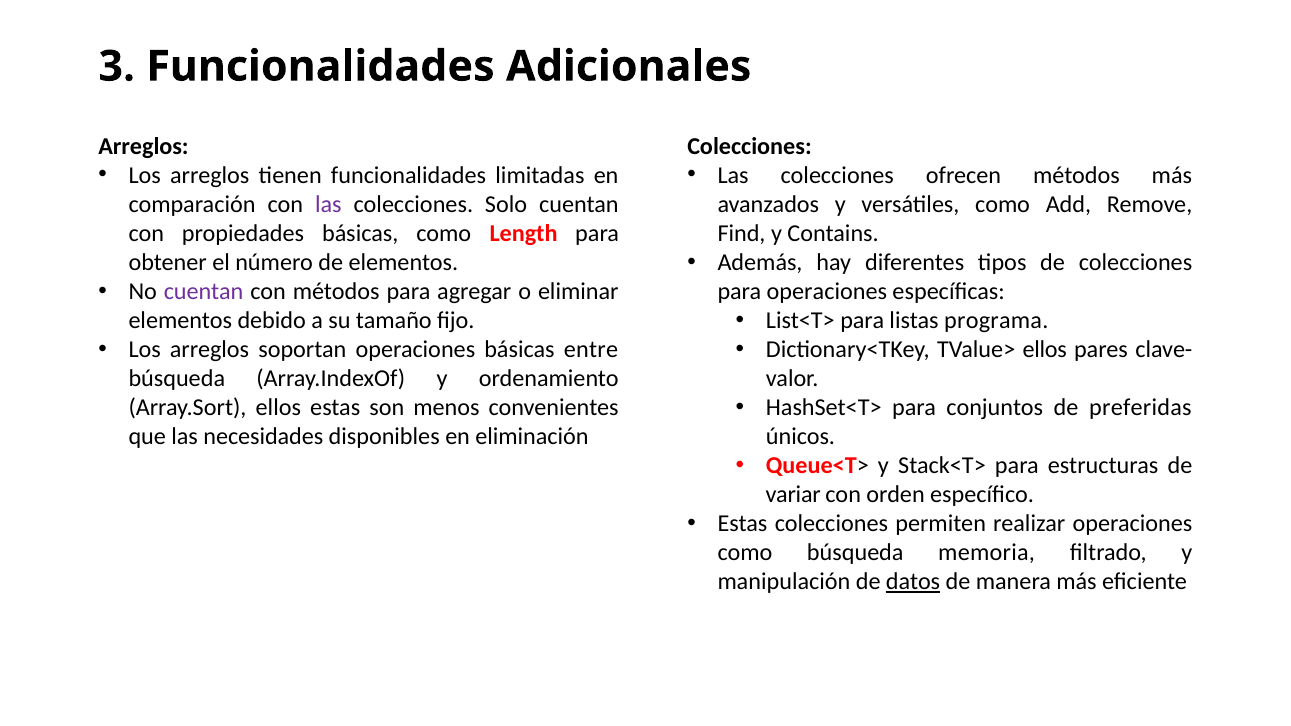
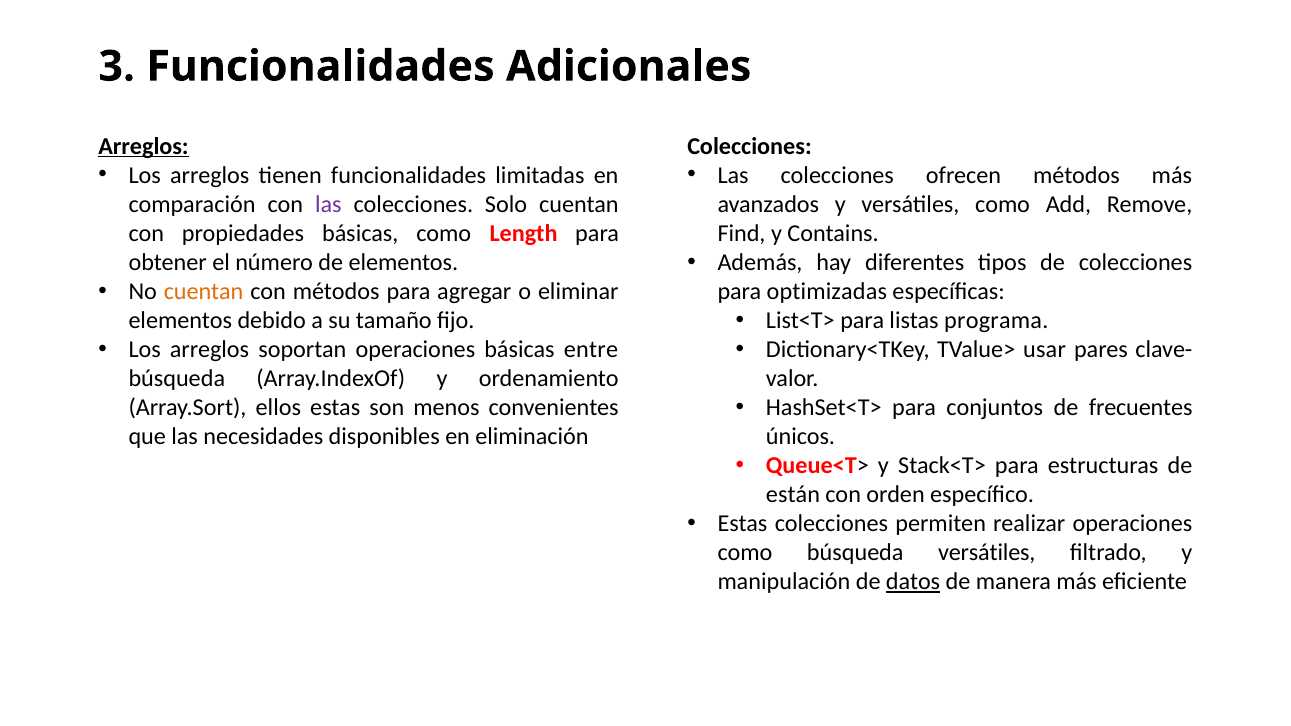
Arreglos underline: none -> present (143, 146)
cuentan colour: purple -> orange (204, 291)
para operaciones: operaciones -> optimizadas (827, 291)
TValue> ellos: ellos -> usar (1045, 350)
preferidas: preferidas -> frecuentes (1141, 408)
variar: variar -> están (793, 495)
búsqueda memoria: memoria -> versátiles (987, 553)
